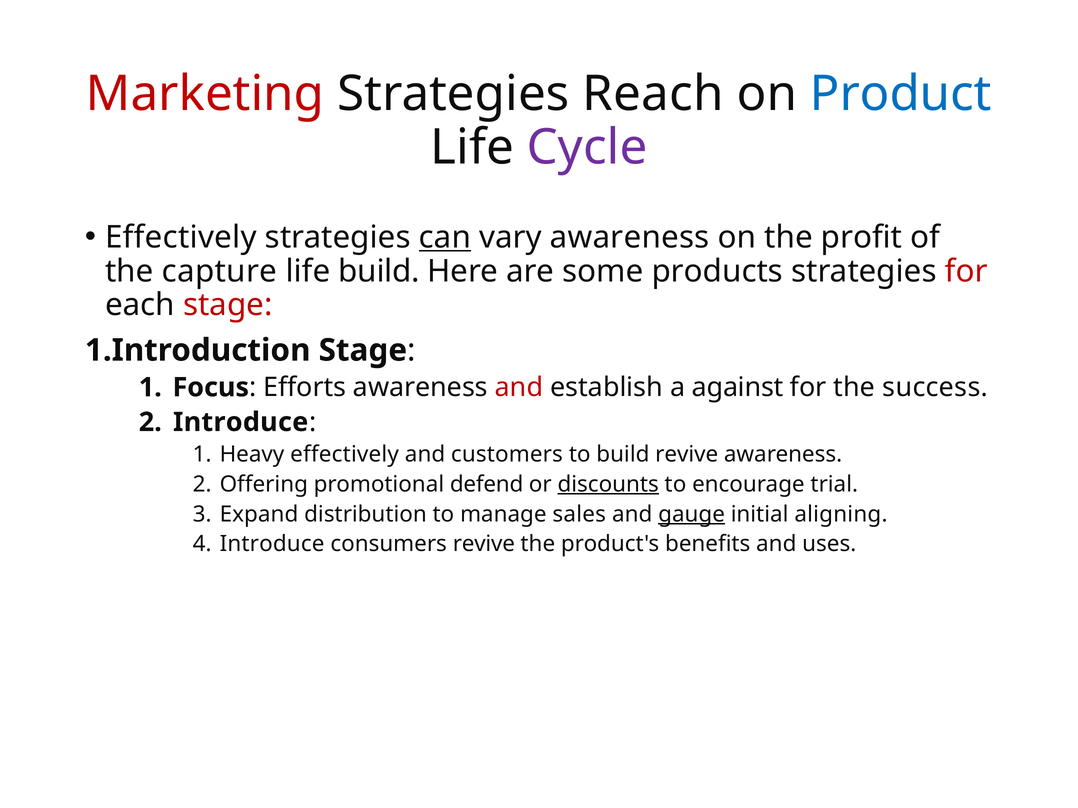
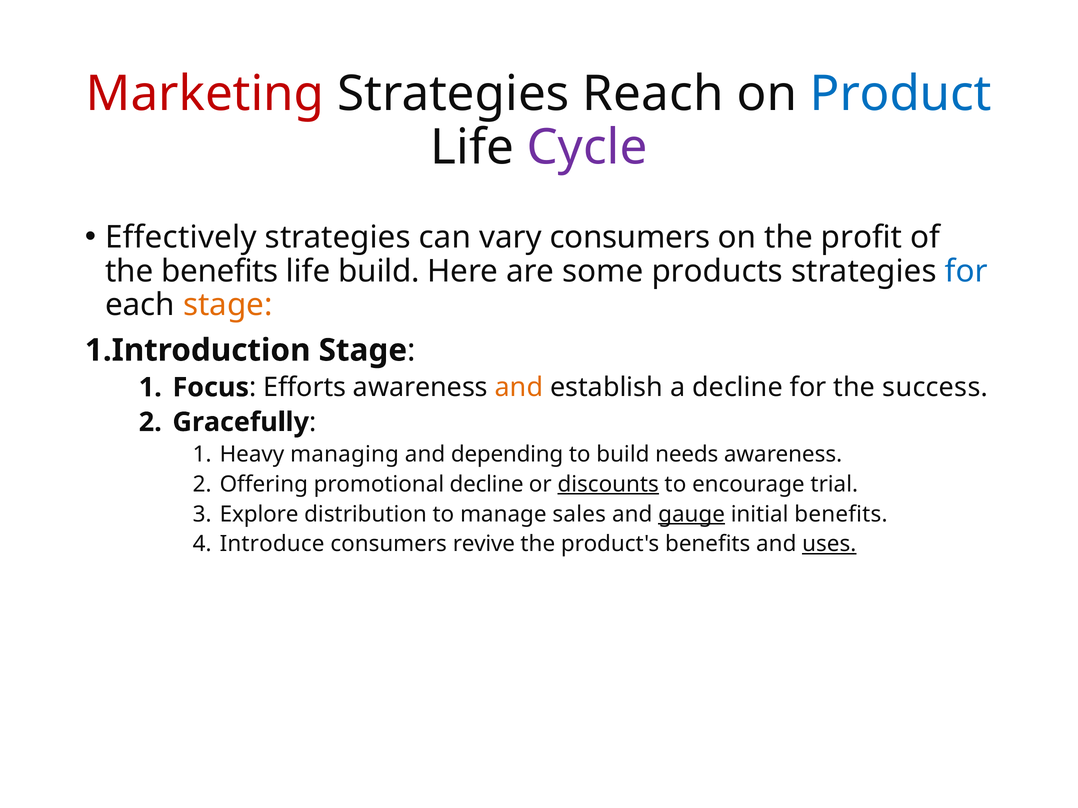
can underline: present -> none (445, 237)
vary awareness: awareness -> consumers (630, 237)
the capture: capture -> benefits (220, 271)
for colour: red -> blue (966, 271)
stage colour: red -> orange (228, 305)
and colour: red -> orange (519, 388)
a against: against -> decline (738, 388)
Introduce: Introduce -> Gracefully (241, 422)
Heavy effectively: effectively -> managing (345, 455)
customers: customers -> depending (507, 455)
build revive: revive -> needs (687, 455)
promotional defend: defend -> decline (487, 485)
Expand: Expand -> Explore (259, 514)
initial aligning: aligning -> benefits (841, 514)
uses underline: none -> present (829, 544)
